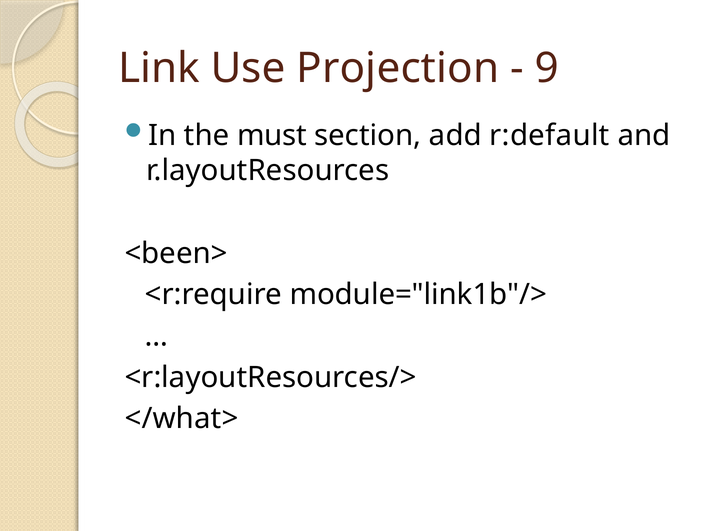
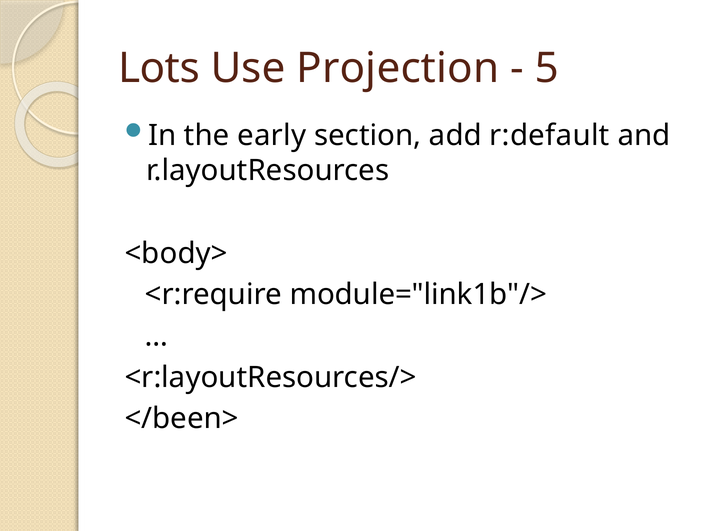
Link: Link -> Lots (159, 68)
9: 9 -> 5 (547, 68)
must: must -> early (272, 135)
<been>: <been> -> <body> (176, 253)
</what>: </what> -> </been> (182, 419)
